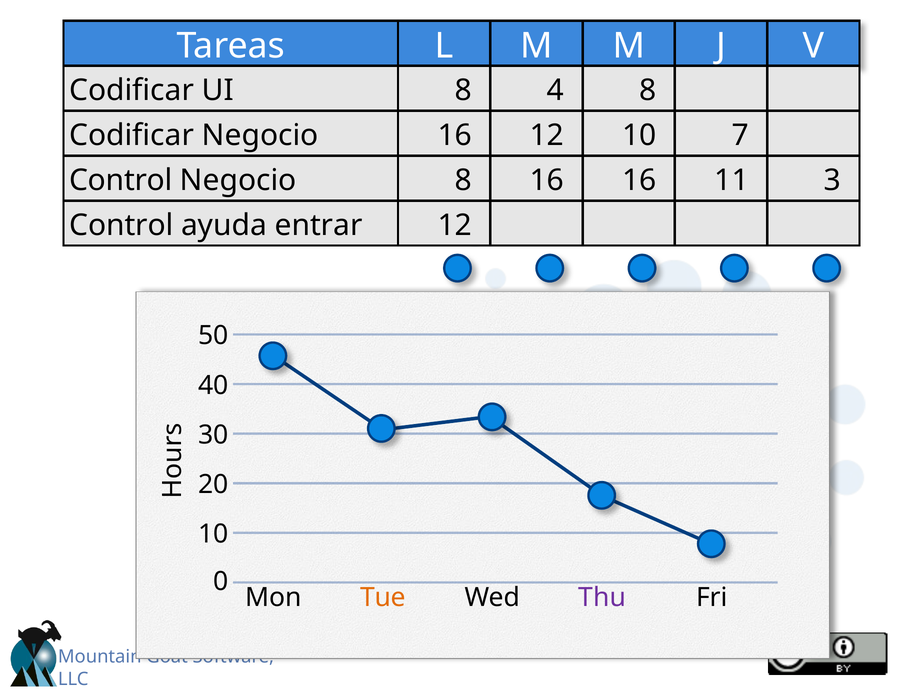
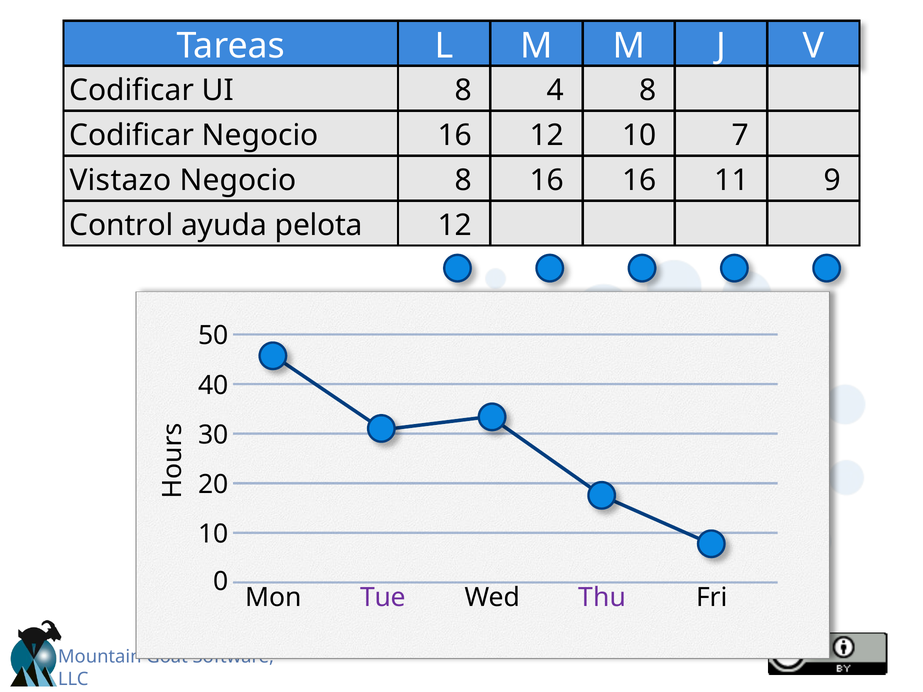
Control: Control -> Vistazo (120, 180)
3: 3 -> 9 (832, 180)
entrar: entrar -> pelota (319, 225)
Tue colour: orange -> purple (383, 598)
